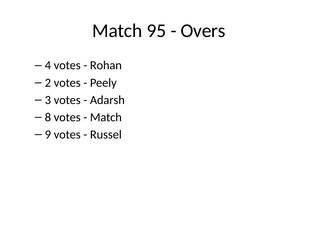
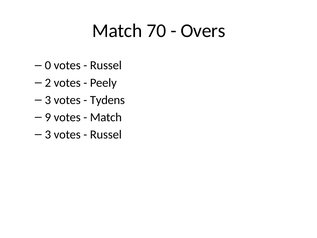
95: 95 -> 70 (156, 31)
4: 4 -> 0 (48, 65)
Rohan: Rohan -> Russel (106, 65)
Adarsh: Adarsh -> Tydens (107, 100)
8: 8 -> 9 (48, 117)
9: 9 -> 3 (48, 134)
